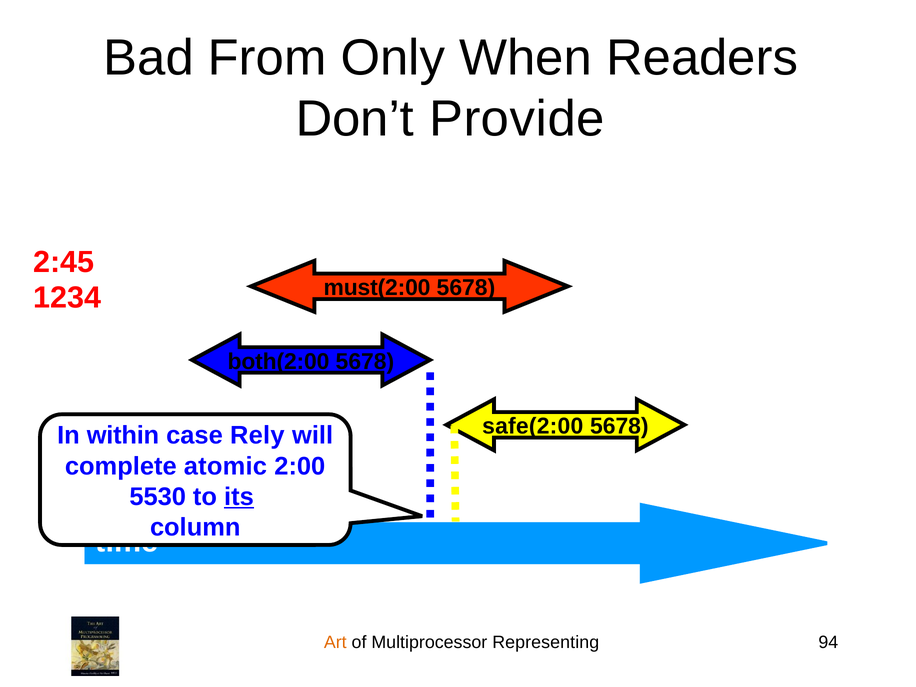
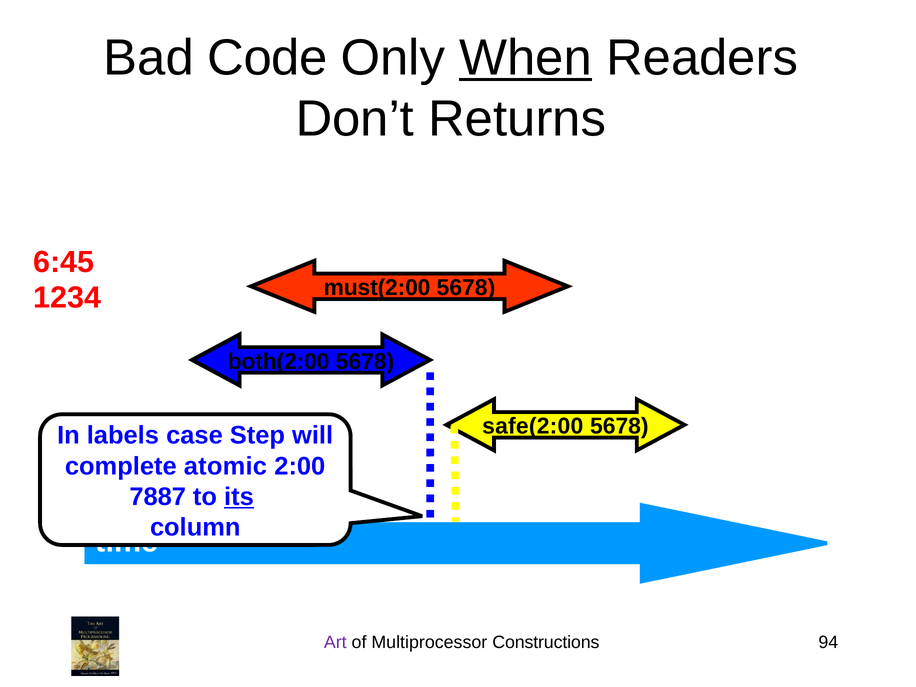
From: From -> Code (268, 58)
When underline: none -> present (526, 58)
Provide: Provide -> Returns (517, 119)
2:45: 2:45 -> 6:45 (64, 262)
within: within -> labels (123, 436)
Rely: Rely -> Step (257, 436)
5530: 5530 -> 7887 (158, 497)
Art colour: orange -> purple (335, 642)
Representing: Representing -> Constructions (546, 642)
